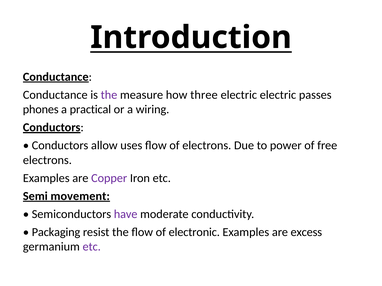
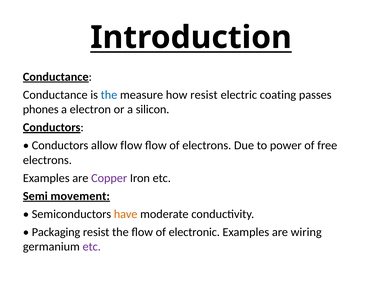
the colour: purple -> blue (109, 95)
how three: three -> resist (204, 95)
electric electric: electric -> coating (278, 95)
practical: practical -> electron (90, 110)
wiring: wiring -> silicon (153, 110)
allow uses: uses -> flow (131, 146)
have colour: purple -> orange (126, 214)
excess: excess -> wiring (306, 232)
